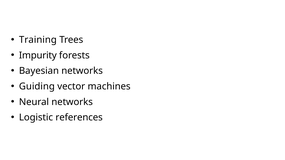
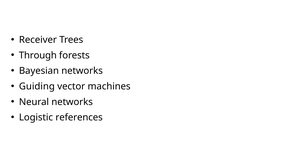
Training: Training -> Receiver (38, 40)
Impurity: Impurity -> Through (38, 55)
